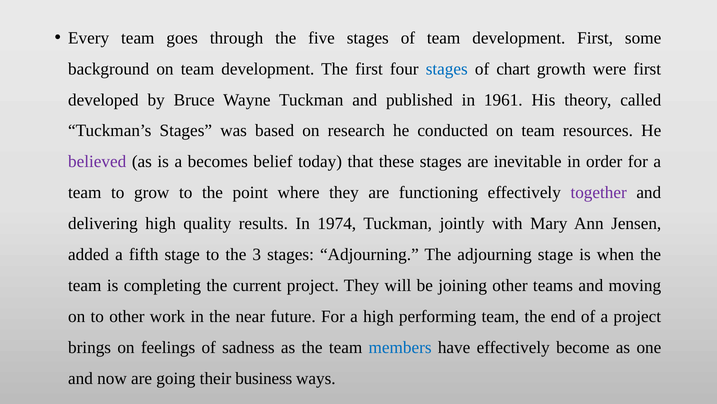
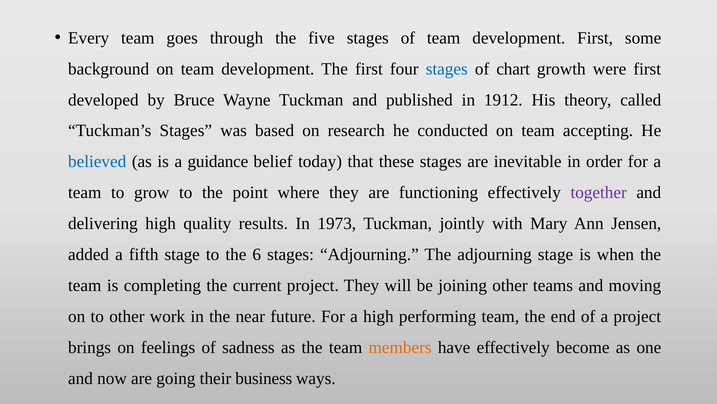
1961: 1961 -> 1912 (503, 100)
resources: resources -> accepting (598, 131)
believed colour: purple -> blue (97, 161)
becomes: becomes -> guidance (218, 161)
1974: 1974 -> 1973 (337, 223)
3: 3 -> 6 (257, 254)
members colour: blue -> orange (400, 347)
